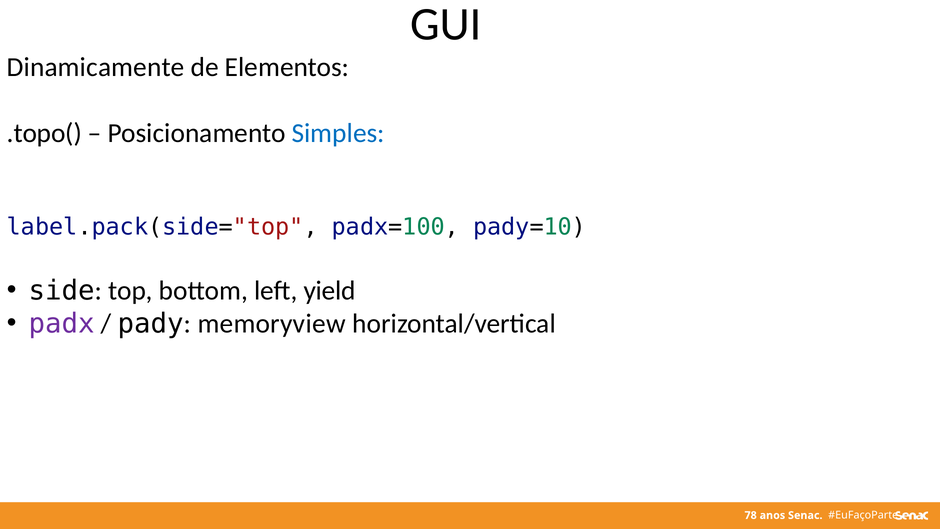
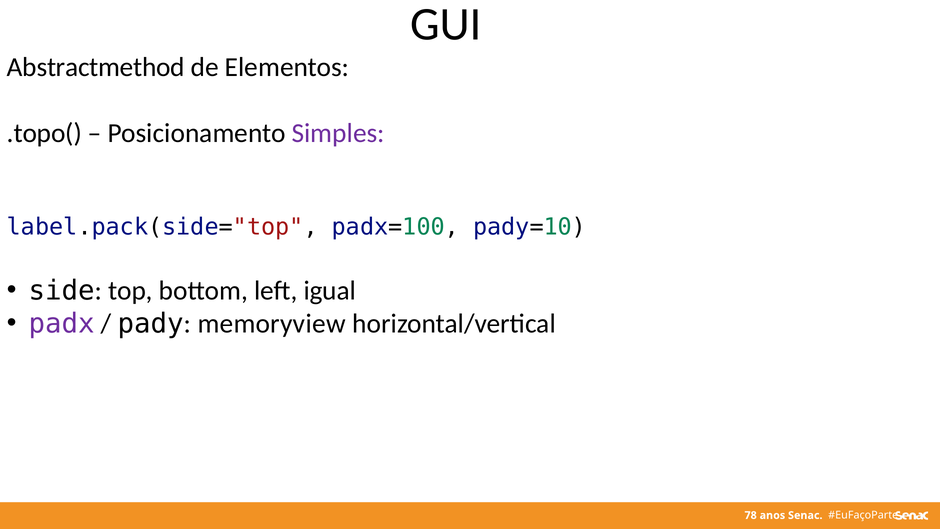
Dinamicamente: Dinamicamente -> Abstractmethod (96, 67)
Simples colour: blue -> purple (338, 133)
yield: yield -> igual (330, 291)
